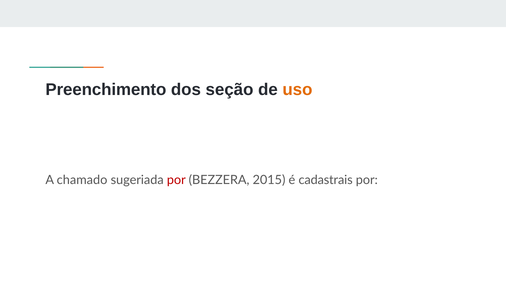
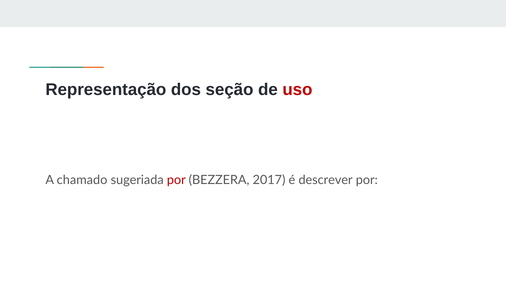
Preenchimento: Preenchimento -> Representação (106, 89)
uso colour: orange -> red (297, 89)
2015: 2015 -> 2017 (269, 180)
cadastrais: cadastrais -> descrever (326, 180)
